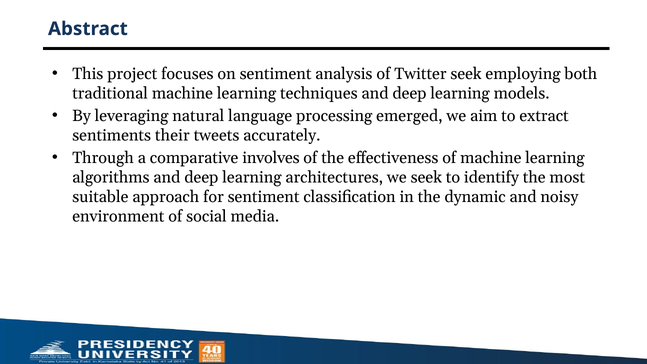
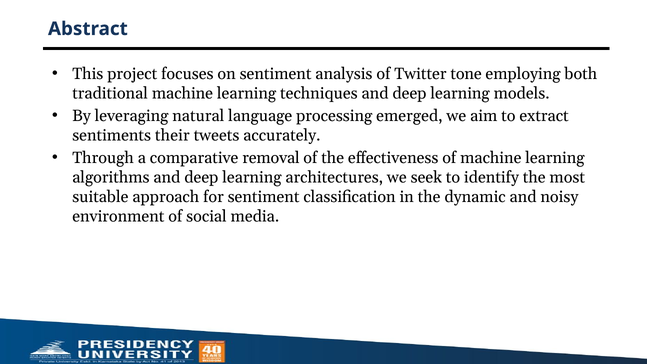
Twitter seek: seek -> tone (466, 74)
involves: involves -> removal (271, 158)
